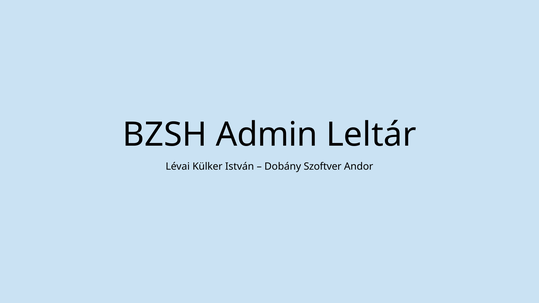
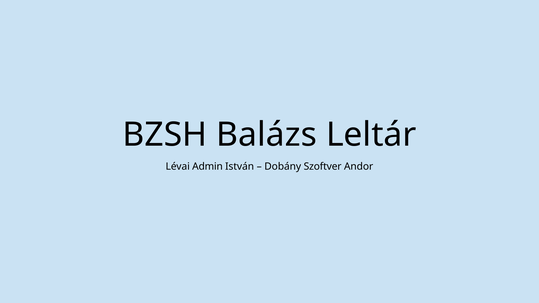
Admin: Admin -> Balázs (267, 135)
Külker: Külker -> Admin (208, 167)
